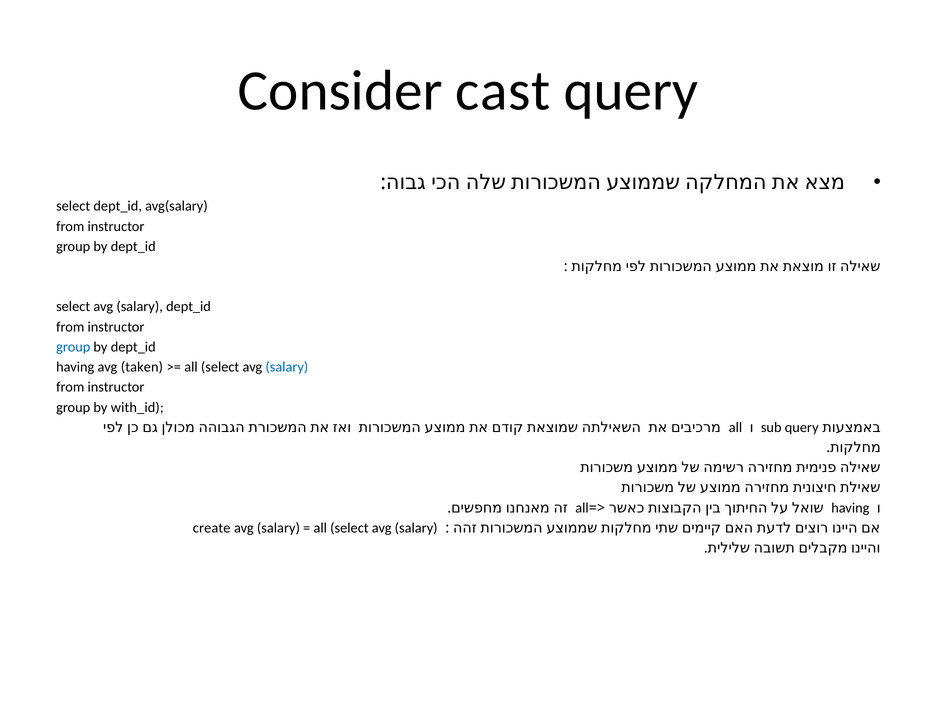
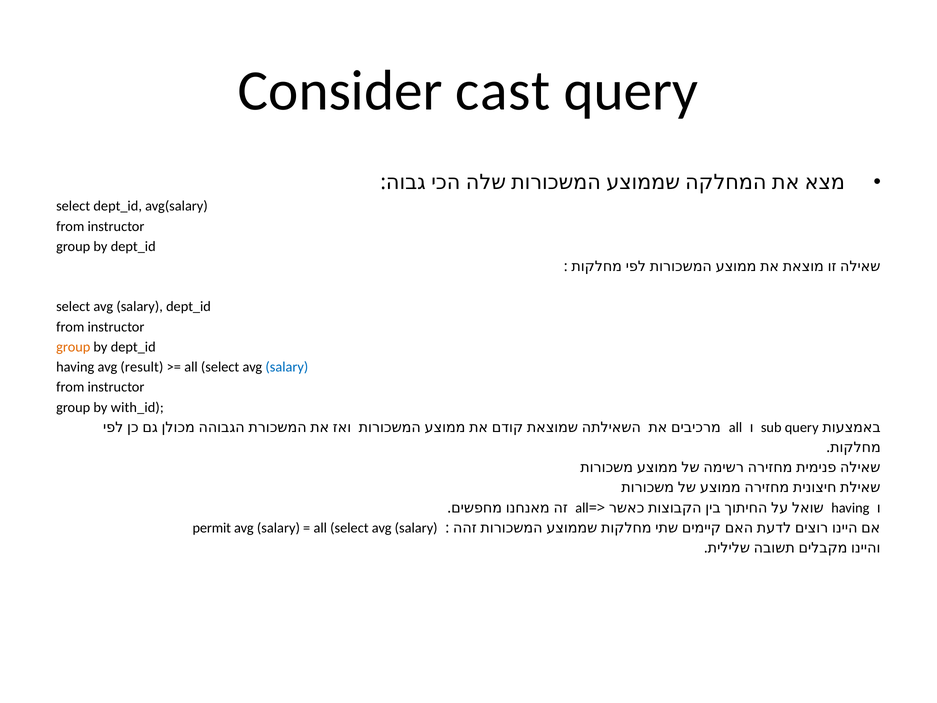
group colour: blue -> orange (73, 347)
taken: taken -> result (142, 367)
create: create -> permit (212, 528)
